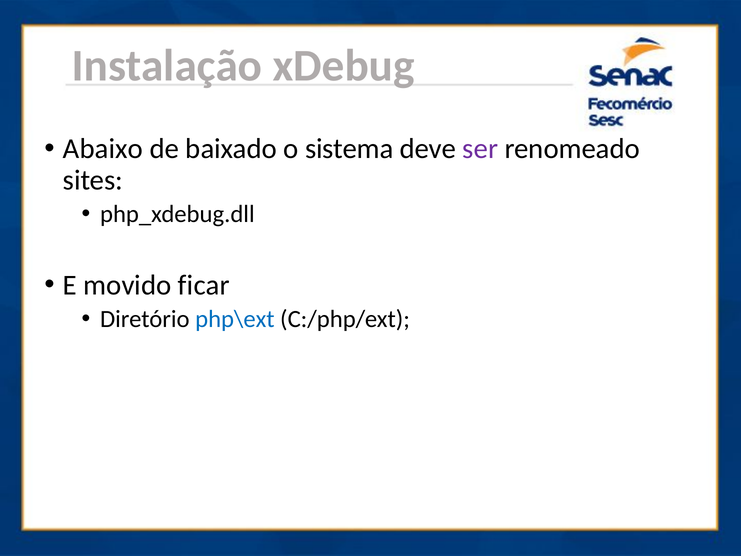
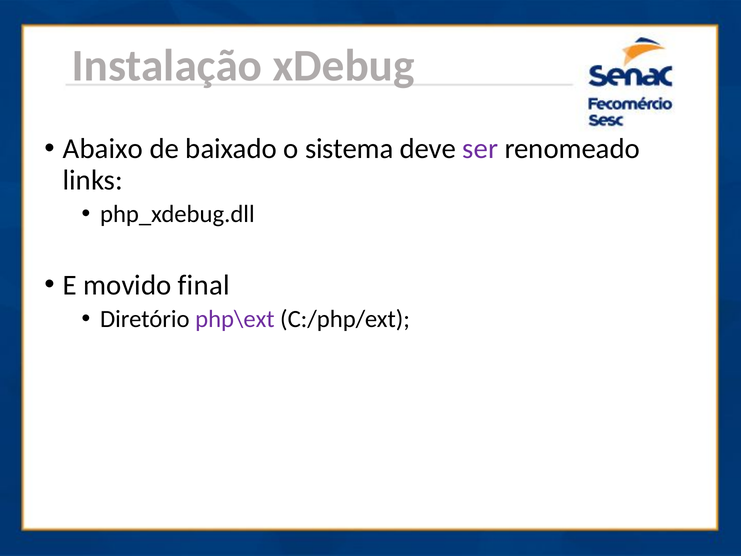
sites: sites -> links (93, 180)
ficar: ficar -> final (204, 285)
php\ext colour: blue -> purple (235, 319)
